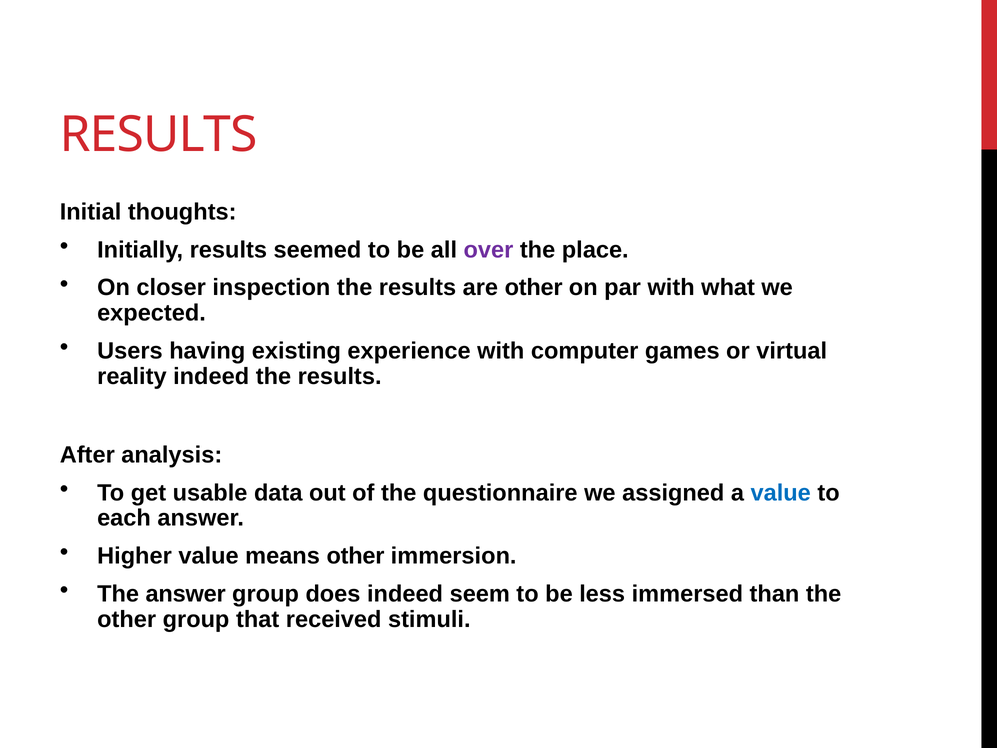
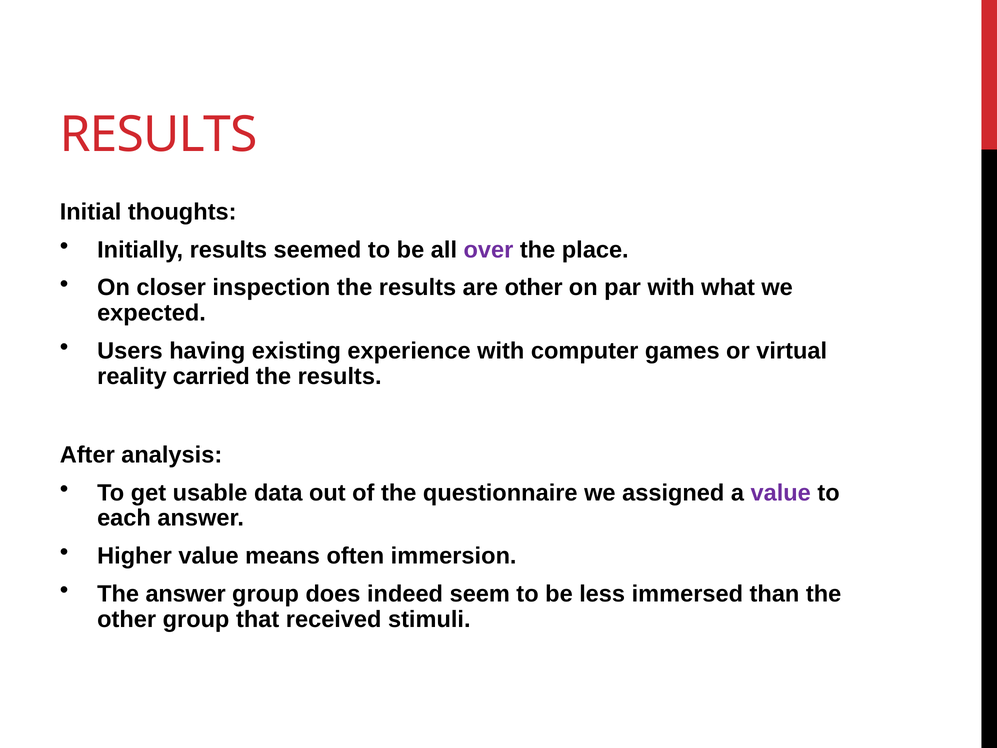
reality indeed: indeed -> carried (211, 376)
value colour: blue -> purple (781, 493)
means other: other -> often (355, 556)
